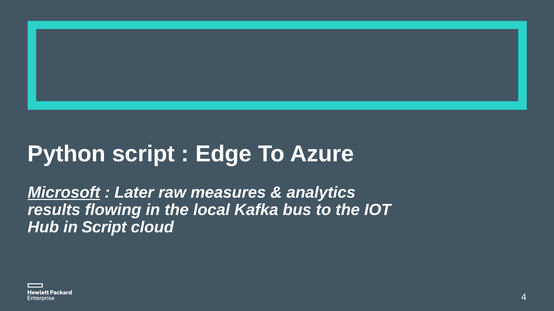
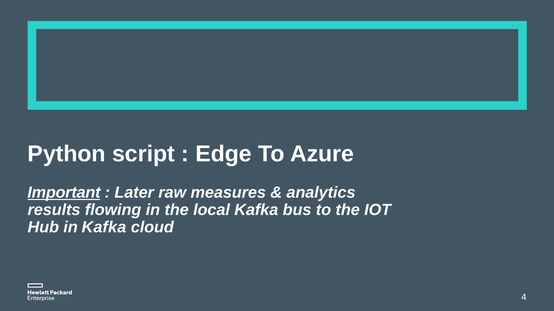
Microsoft: Microsoft -> Important (64, 193)
in Script: Script -> Kafka (104, 228)
